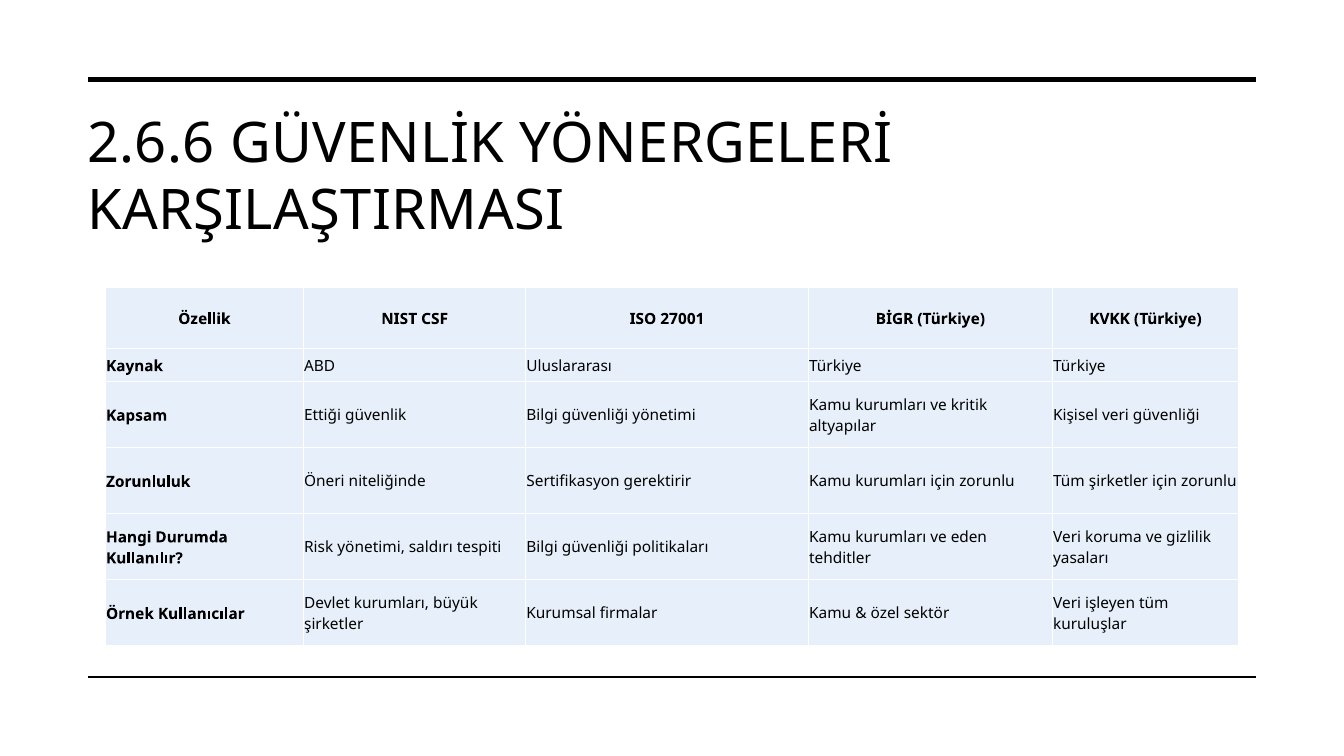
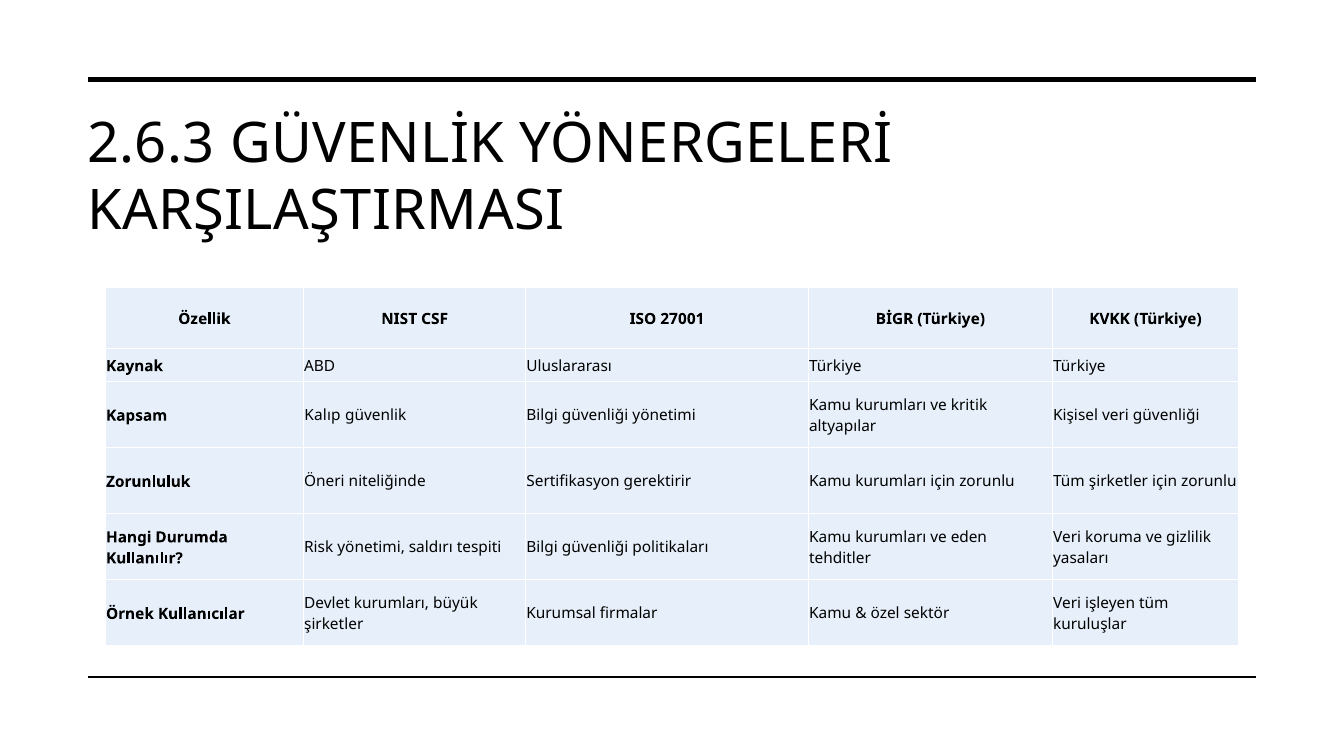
2.6.6: 2.6.6 -> 2.6.3 (151, 144)
Ettiği: Ettiği -> Kalıp (323, 416)
